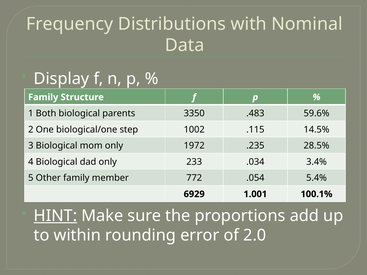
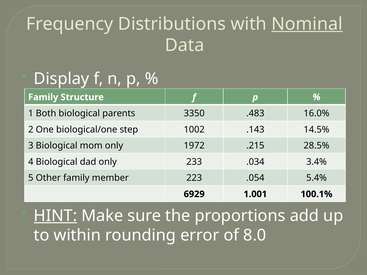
Nominal underline: none -> present (307, 24)
59.6%: 59.6% -> 16.0% (317, 113)
.115: .115 -> .143 (255, 130)
.235: .235 -> .215 (255, 146)
772: 772 -> 223 (194, 178)
2.0: 2.0 -> 8.0 (255, 235)
